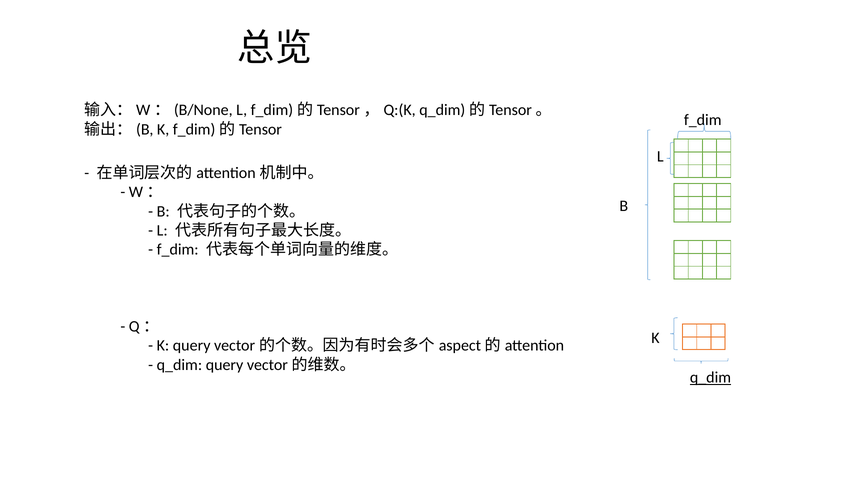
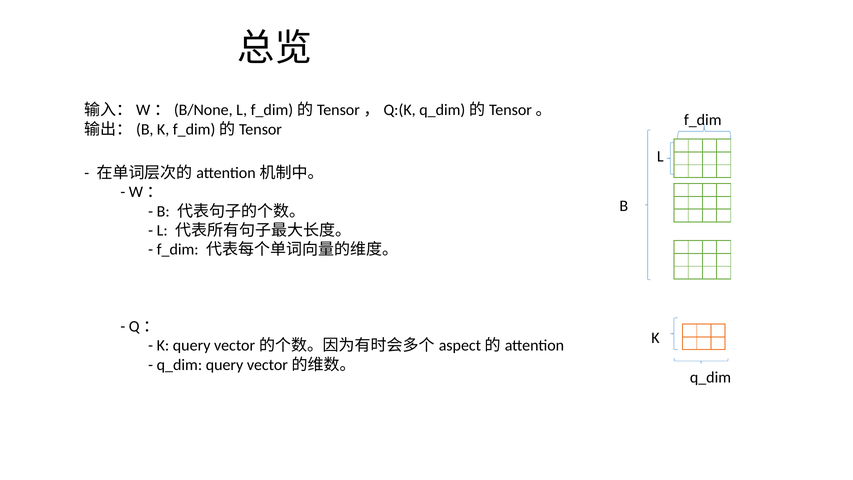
q_dim underline: present -> none (710, 377)
